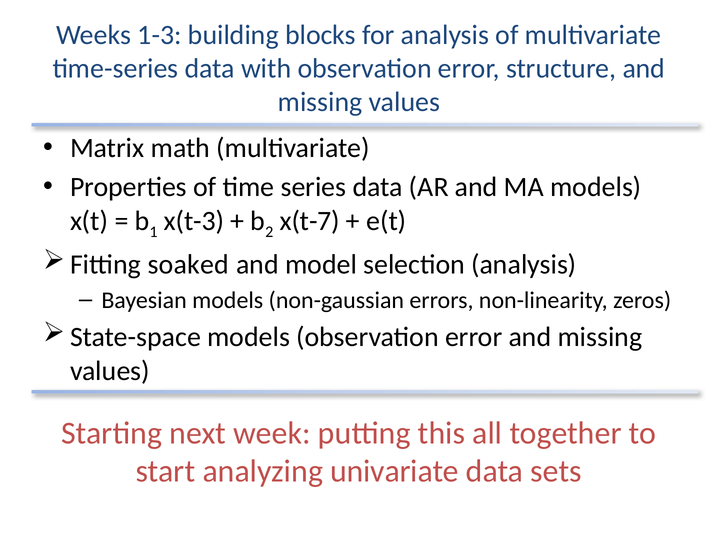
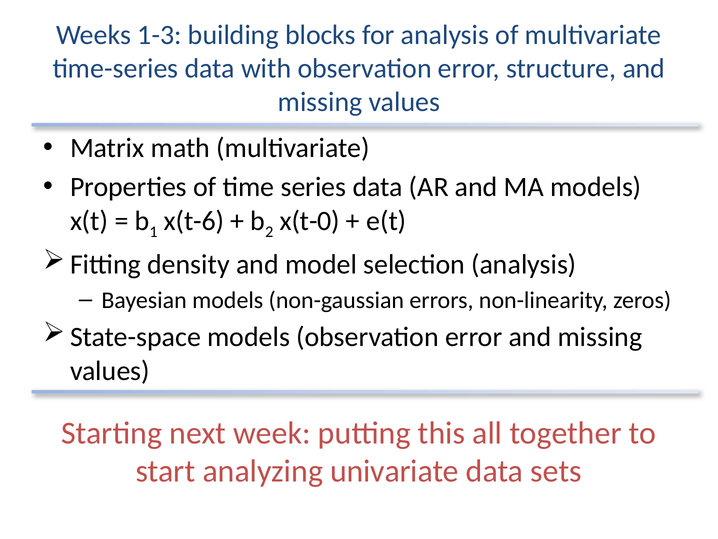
x(t-3: x(t-3 -> x(t-6 (194, 221)
x(t-7: x(t-7 -> x(t-0 (310, 221)
soaked: soaked -> density (188, 264)
